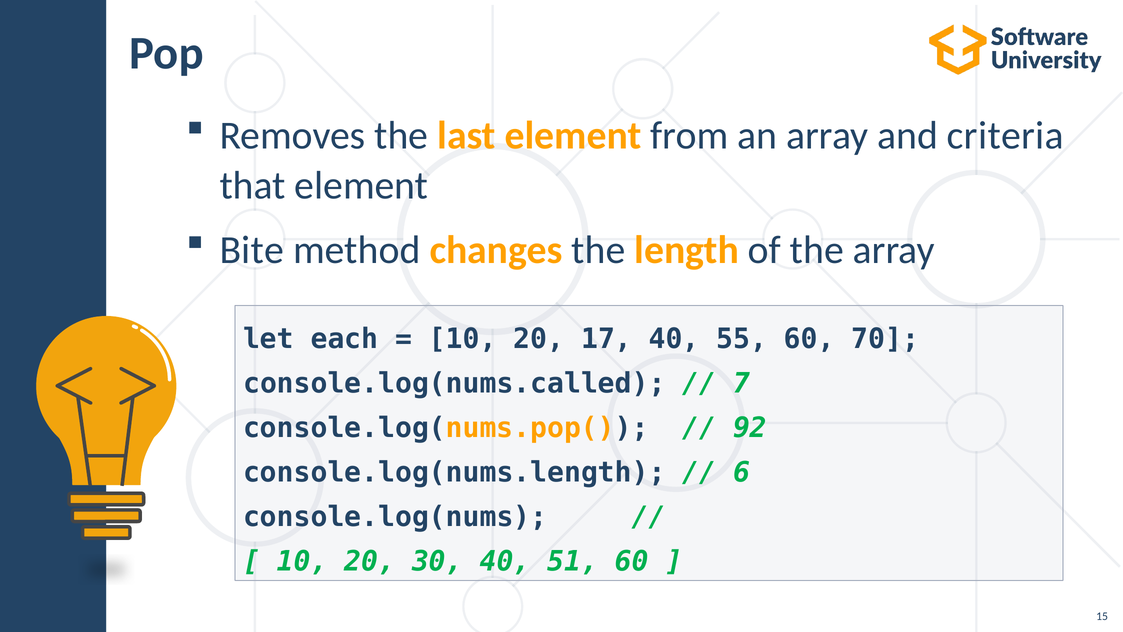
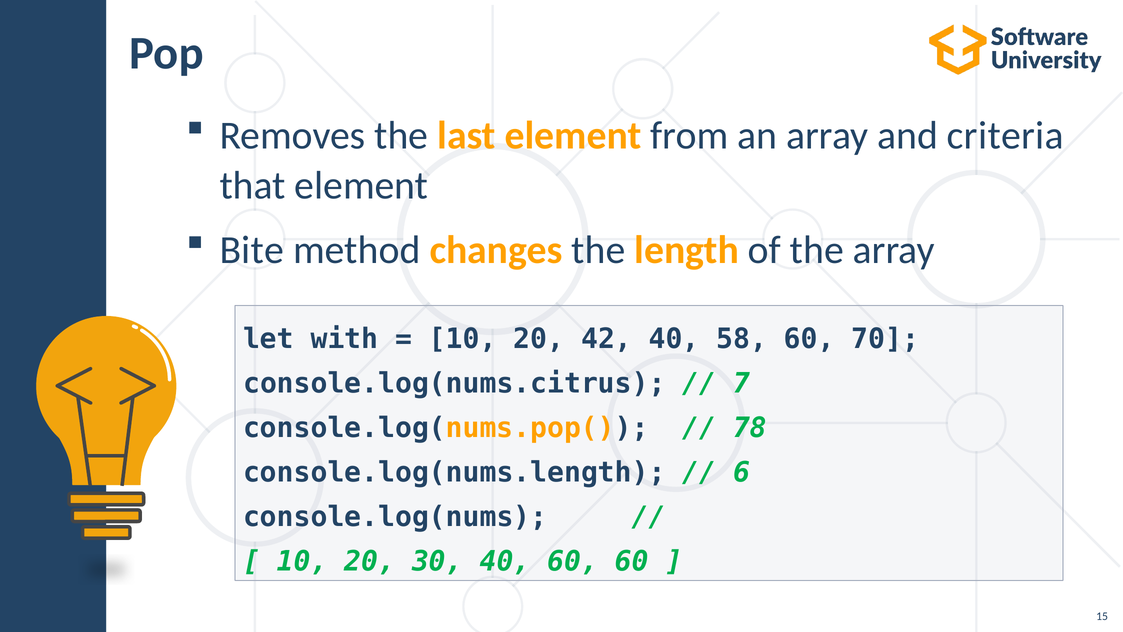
each: each -> with (344, 339)
17: 17 -> 42 (606, 339)
55: 55 -> 58 (742, 339)
console.log(nums.called: console.log(nums.called -> console.log(nums.citrus (454, 383)
92: 92 -> 78 (750, 428)
40 51: 51 -> 60 (573, 561)
